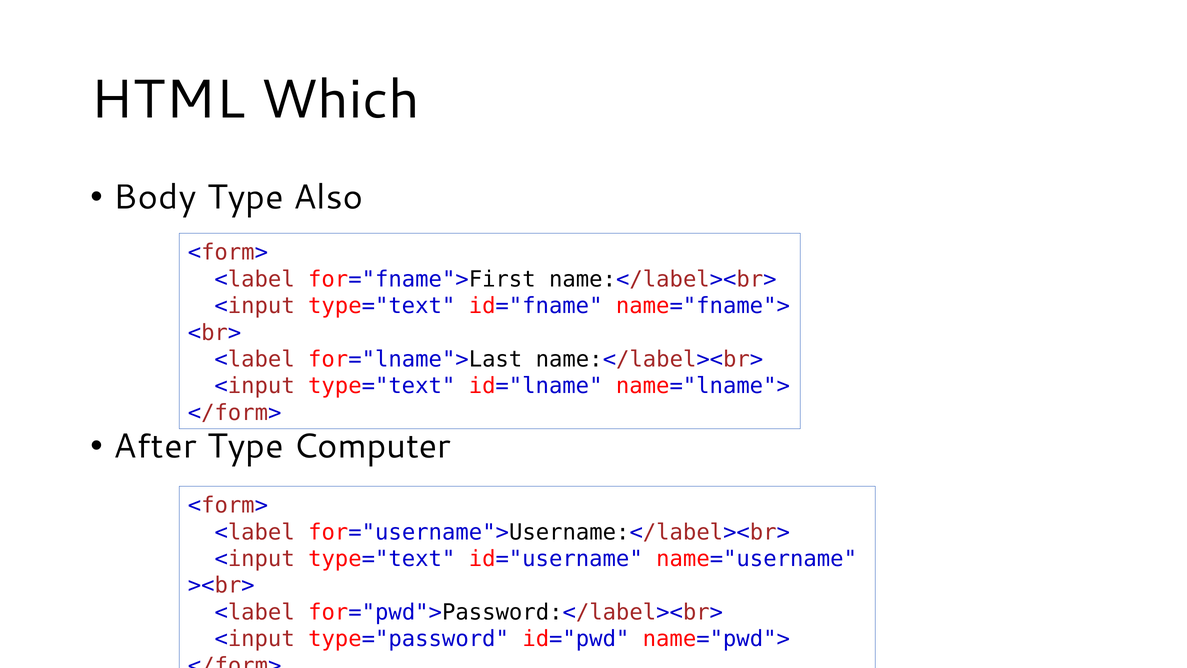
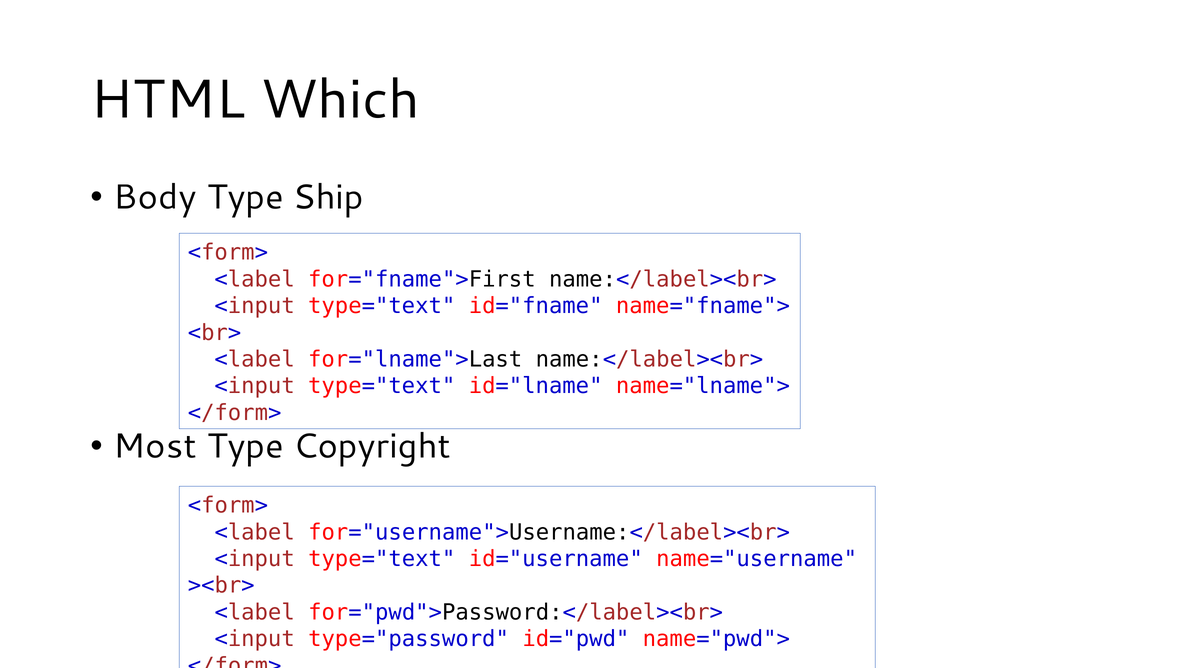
Also: Also -> Ship (328, 197)
After: After -> Most (155, 446)
Computer: Computer -> Copyright (372, 446)
